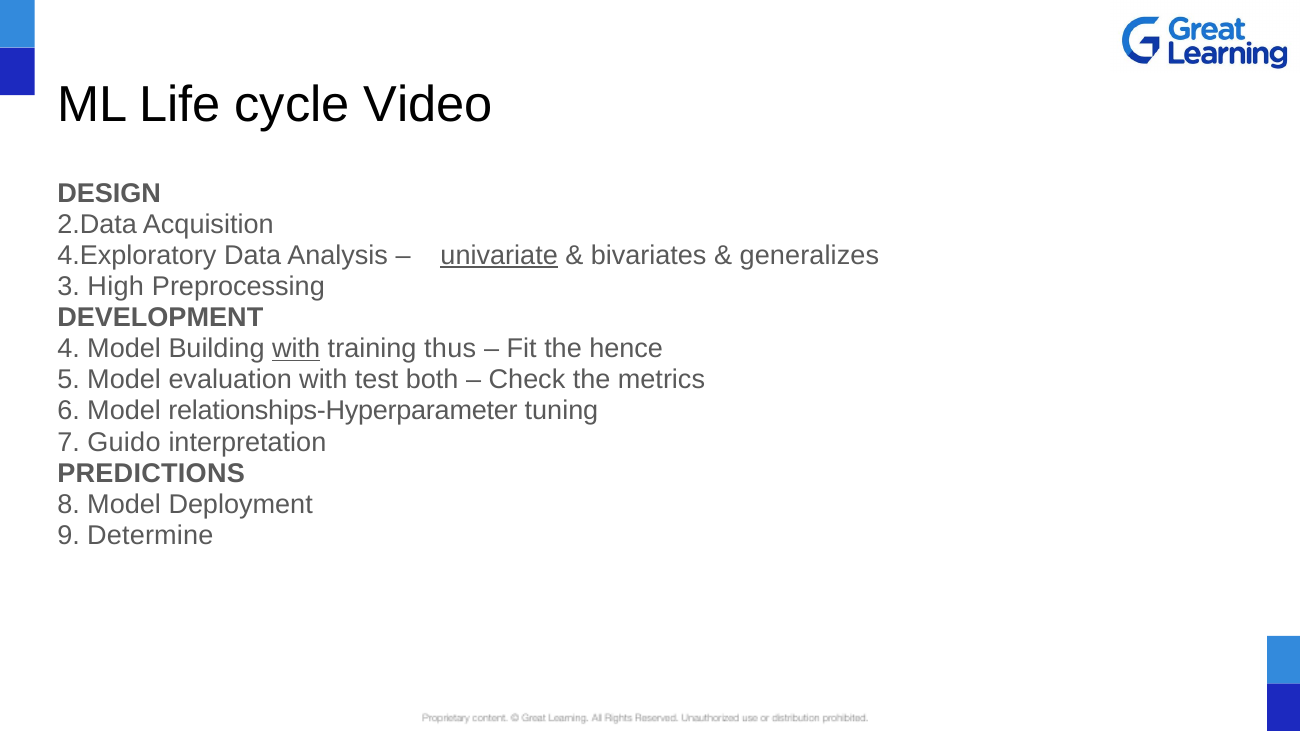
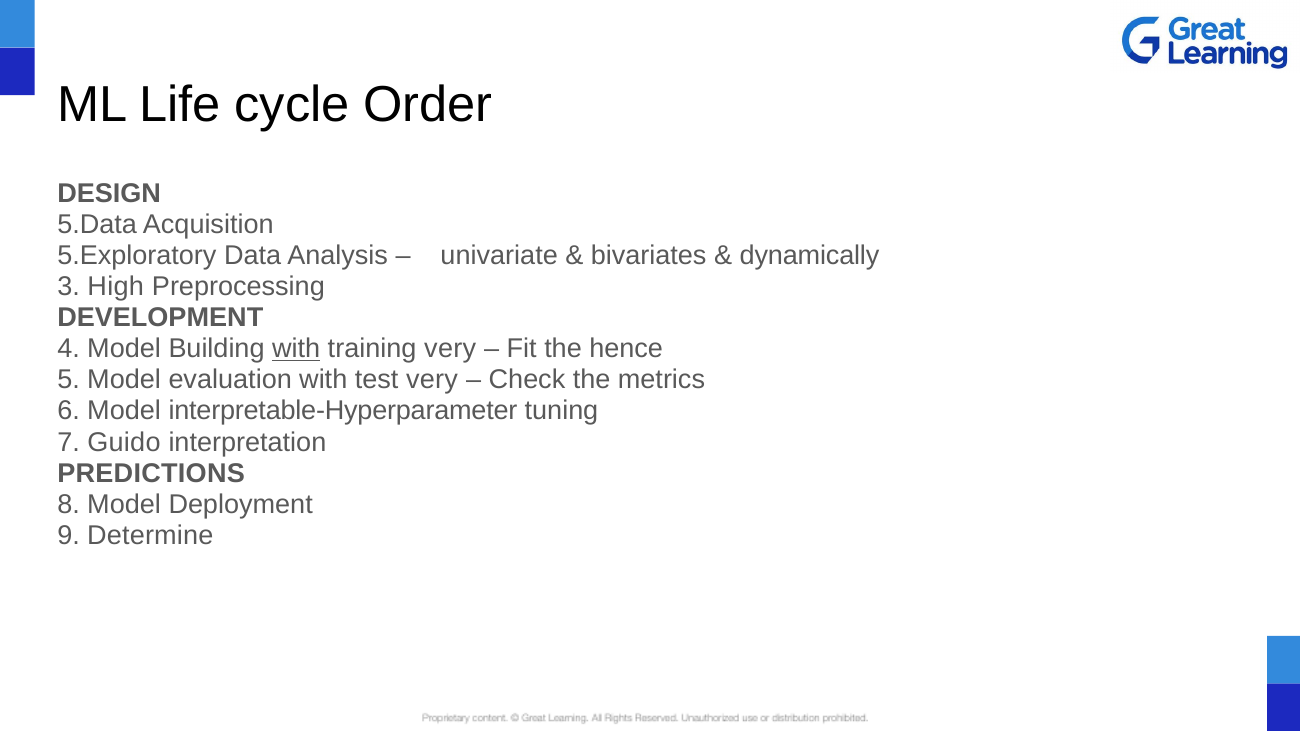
Video: Video -> Order (428, 105)
2.Data: 2.Data -> 5.Data (97, 225)
4.Exploratory: 4.Exploratory -> 5.Exploratory (137, 256)
univariate underline: present -> none (499, 256)
generalizes: generalizes -> dynamically (810, 256)
training thus: thus -> very (450, 349)
test both: both -> very (432, 380)
relationships-Hyperparameter: relationships-Hyperparameter -> interpretable-Hyperparameter (343, 411)
